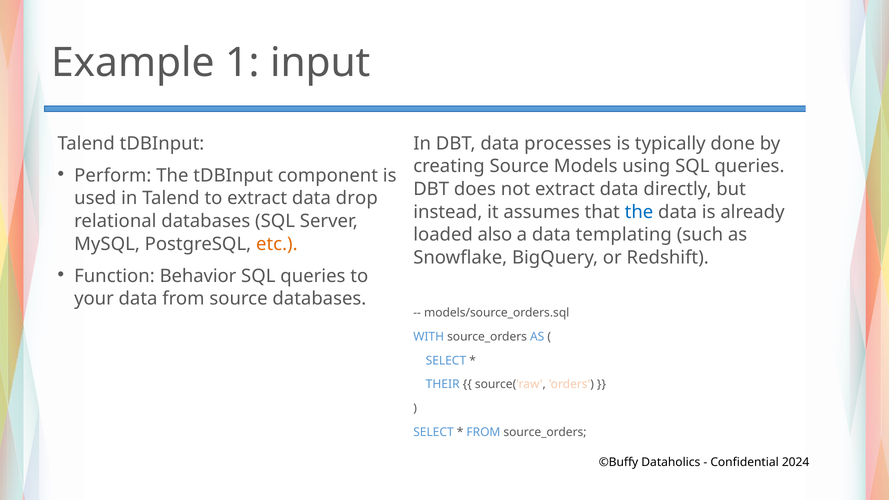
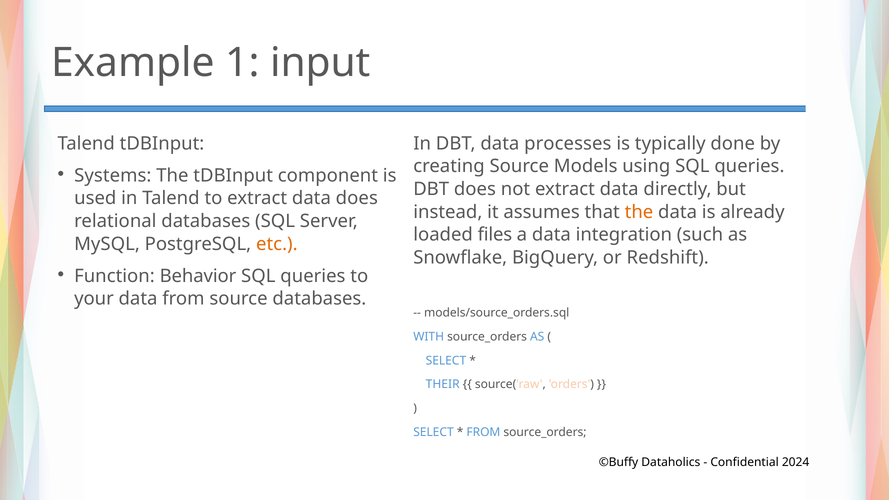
Perform: Perform -> Systems (113, 176)
data drop: drop -> does (357, 198)
the colour: blue -> orange (639, 212)
also: also -> files (495, 235)
templating: templating -> integration (624, 235)
